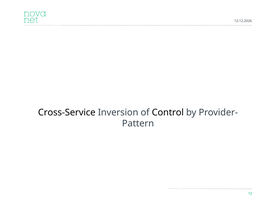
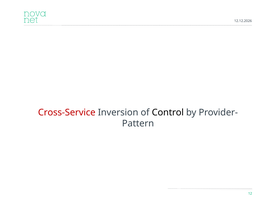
Cross-Service colour: black -> red (67, 112)
